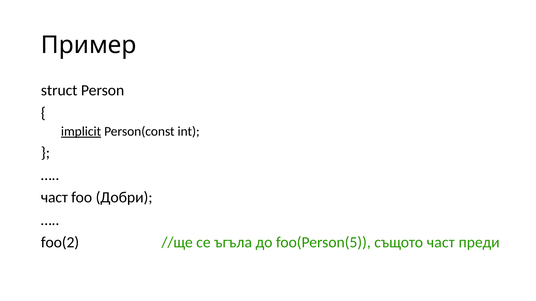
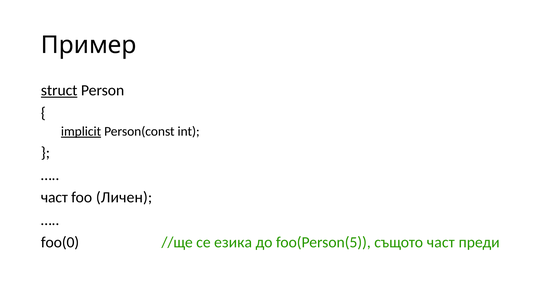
struct underline: none -> present (59, 91)
Добри: Добри -> Личен (124, 198)
foo(2: foo(2 -> foo(0 (60, 243)
ъгъла: ъгъла -> езика (233, 243)
